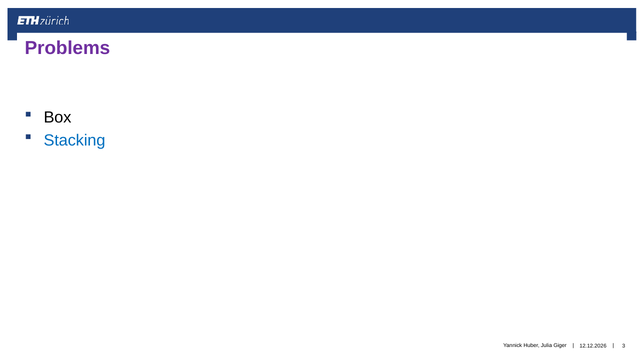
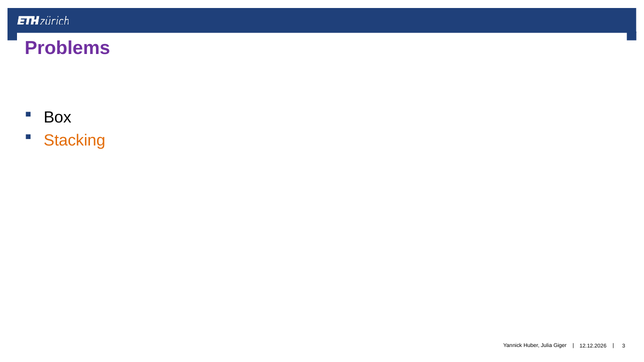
Stacking colour: blue -> orange (75, 140)
